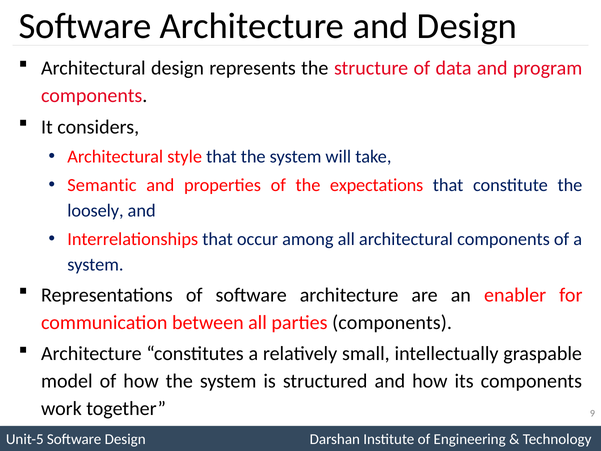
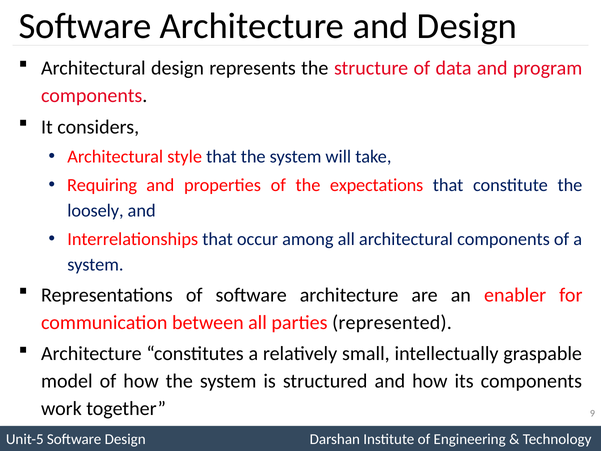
Semantic: Semantic -> Requiring (102, 185)
parties components: components -> represented (392, 322)
